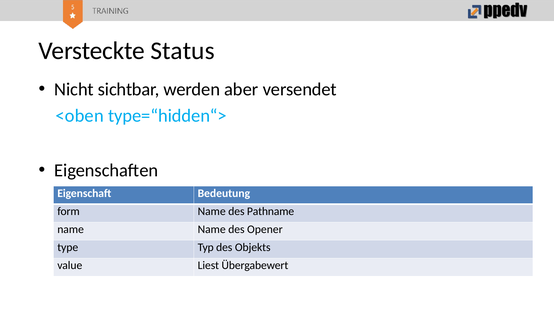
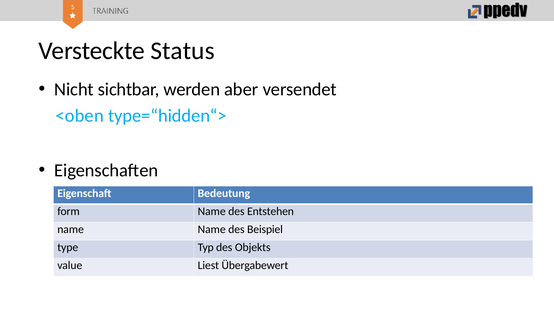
Pathname: Pathname -> Entstehen (271, 211)
Opener: Opener -> Beispiel (265, 229)
